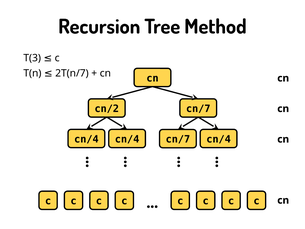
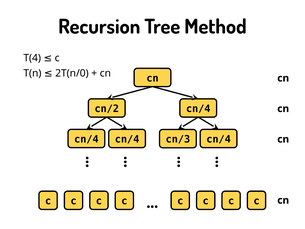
T(3: T(3 -> T(4 (32, 58)
2T(n/7: 2T(n/7 -> 2T(n/0 (72, 73)
cn/2 cn/7: cn/7 -> cn/4 (198, 109)
cn/4 cn/7: cn/7 -> cn/3 (178, 139)
